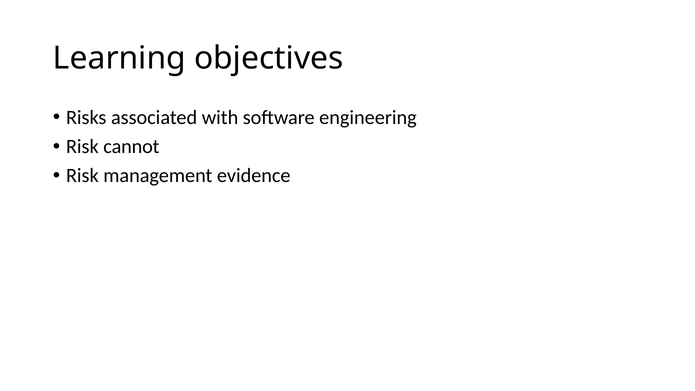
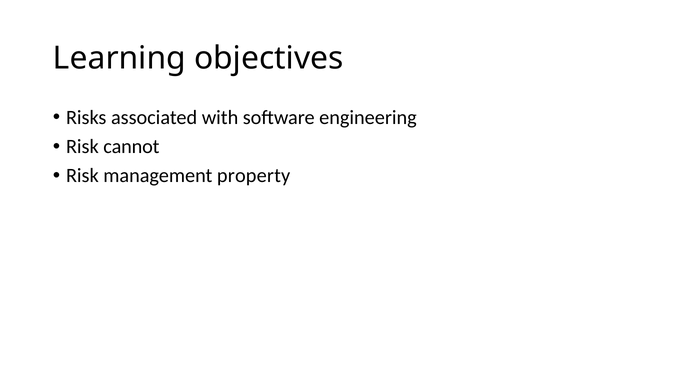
evidence: evidence -> property (254, 176)
